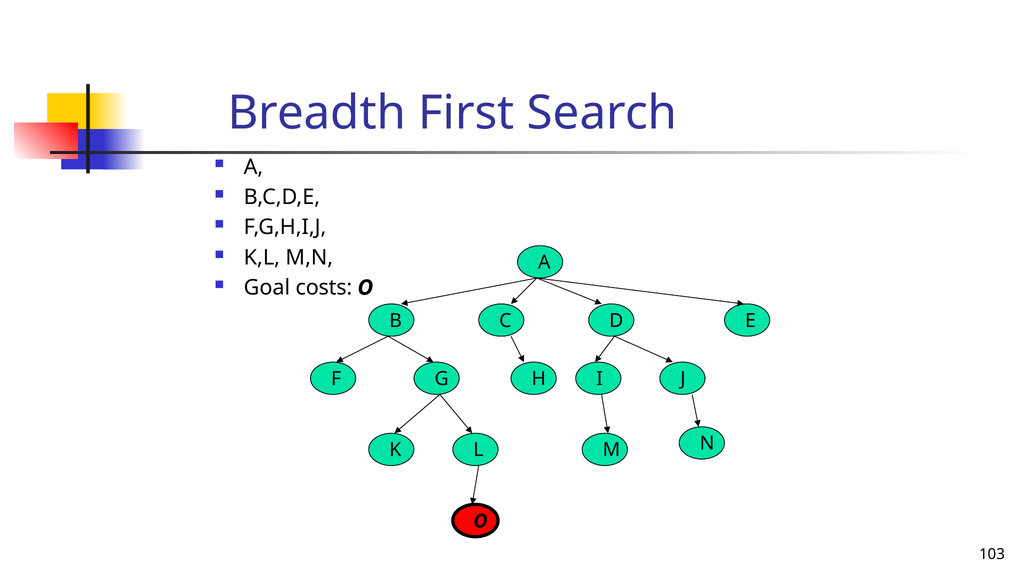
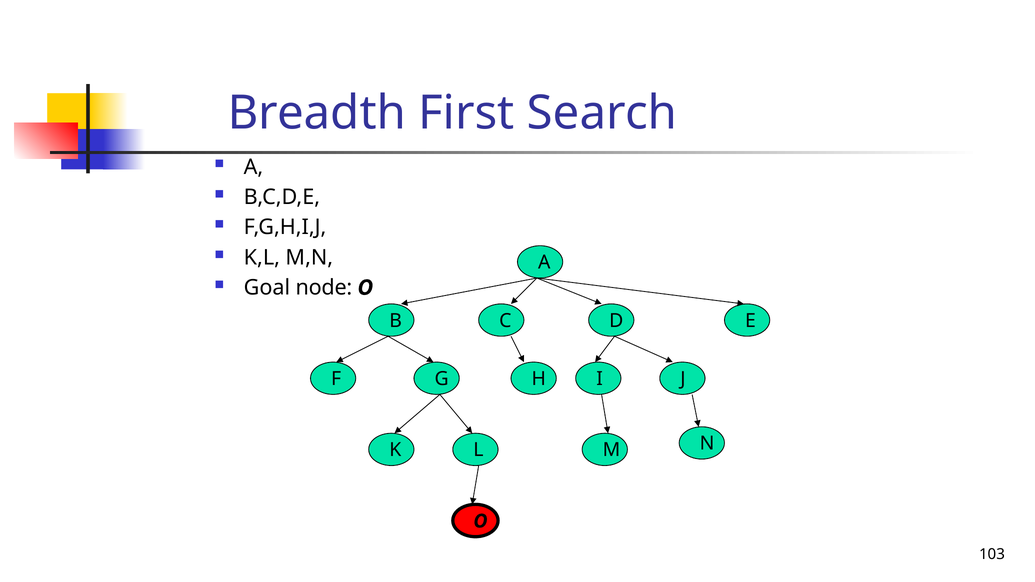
costs: costs -> node (324, 288)
